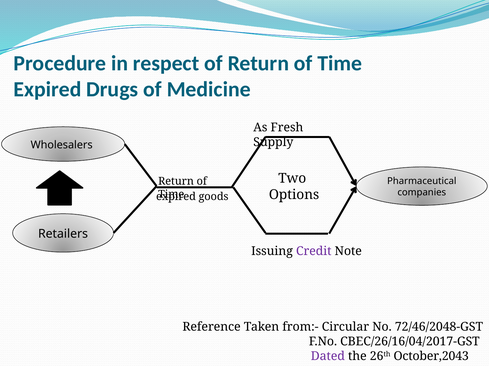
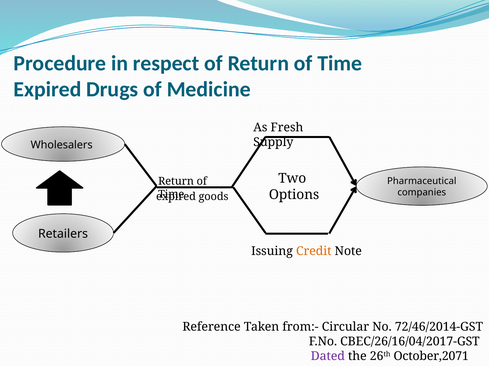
Credit colour: purple -> orange (314, 252)
72/46/2048-GST: 72/46/2048-GST -> 72/46/2014-GST (439, 328)
October,2043: October,2043 -> October,2071 (431, 357)
